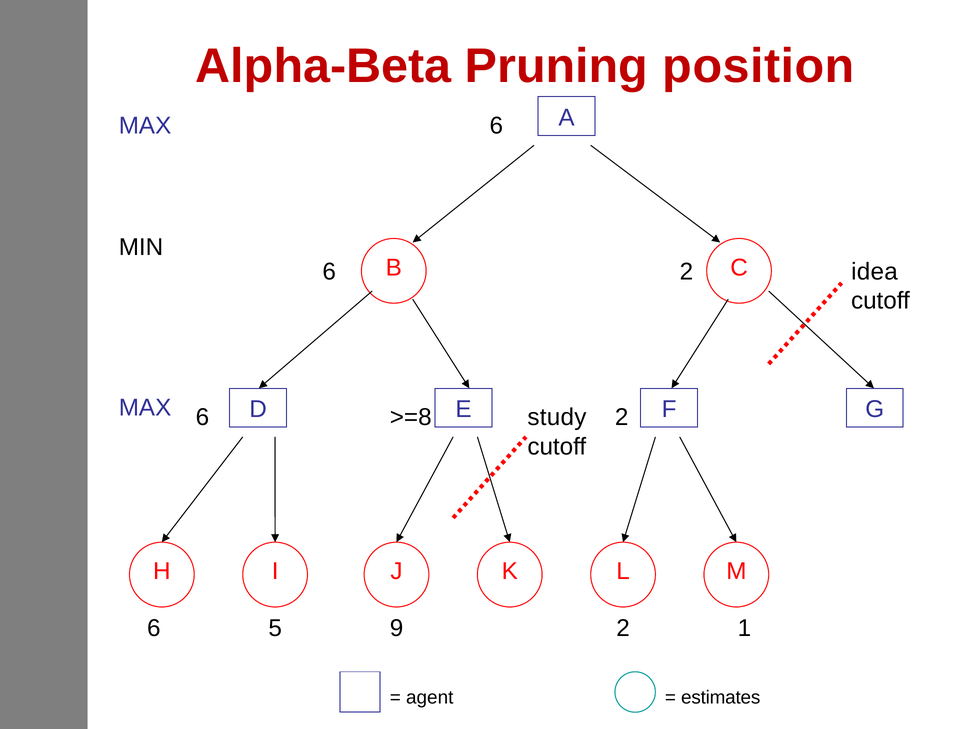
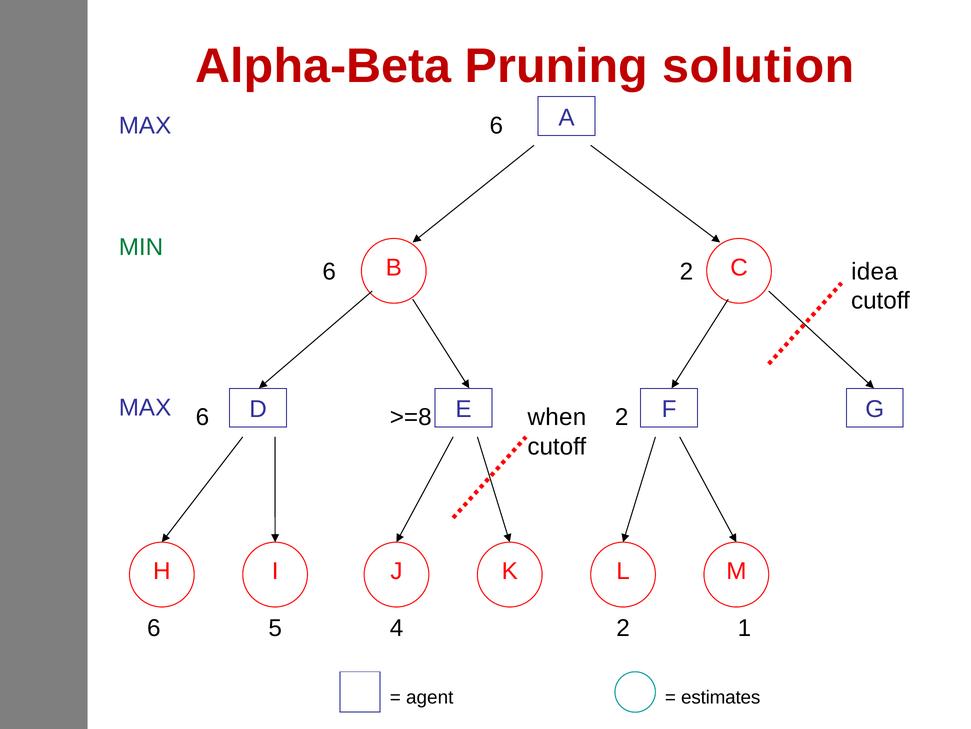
position: position -> solution (758, 66)
MIN colour: black -> green (141, 247)
study: study -> when (557, 417)
9: 9 -> 4 (397, 627)
